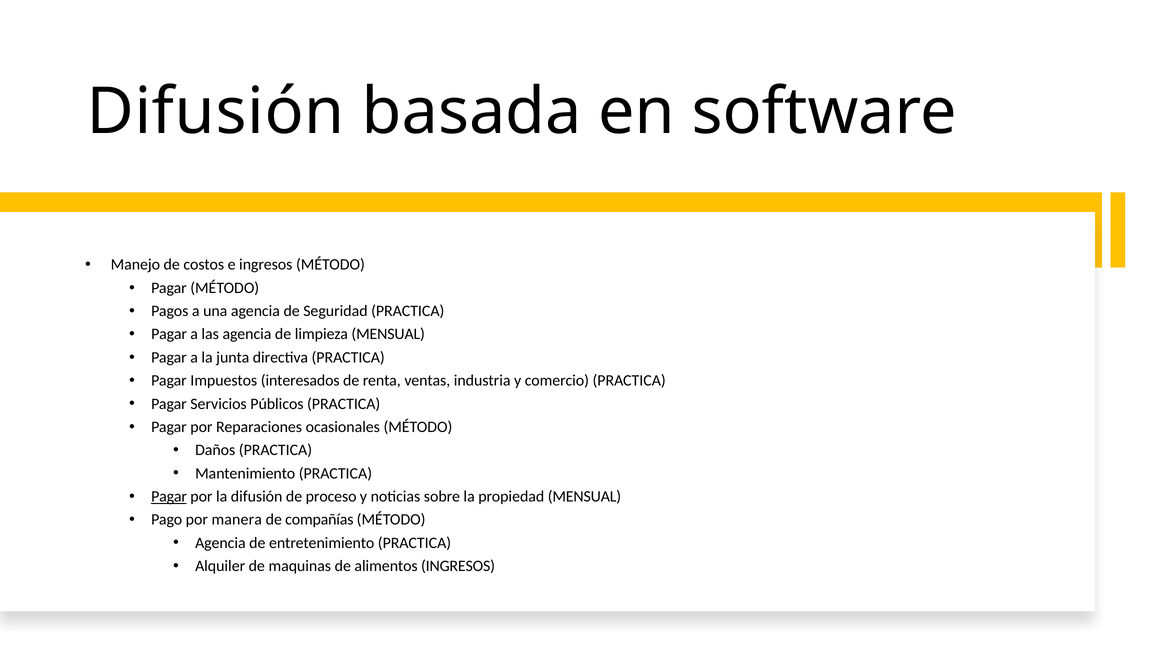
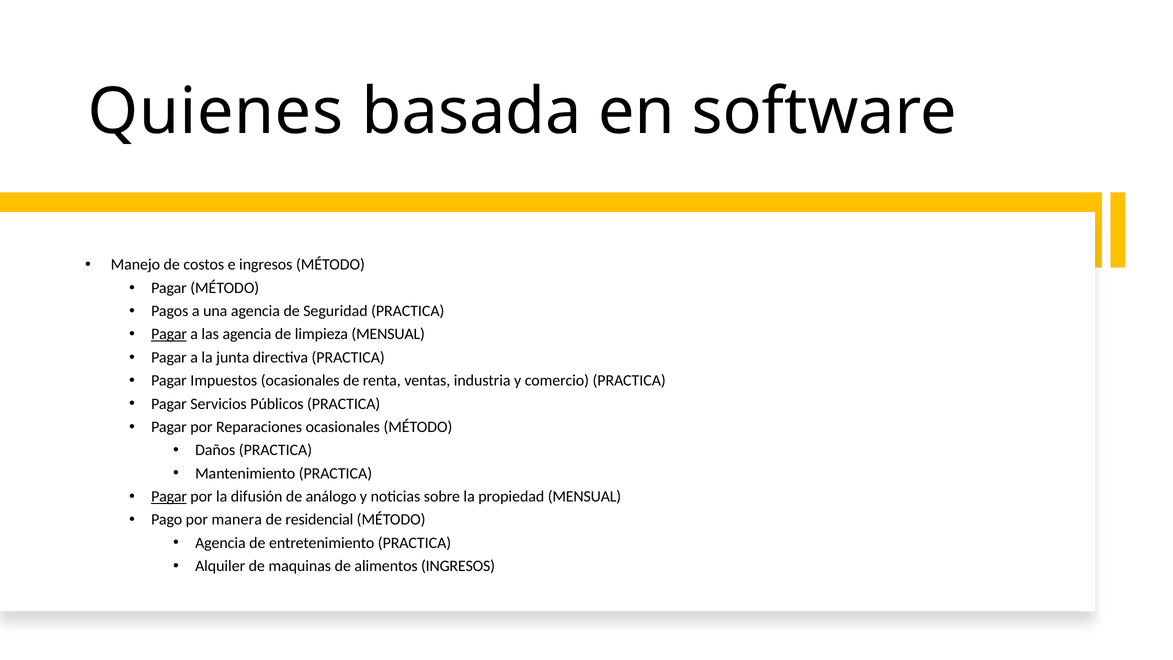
Difusión: Difusión -> Quienes (216, 112)
Pagar underline: none -> present (169, 334)
Impuestos interesados: interesados -> ocasionales (300, 380)
proceso: proceso -> análogo (331, 496)
compañías: compañías -> residencial (319, 520)
